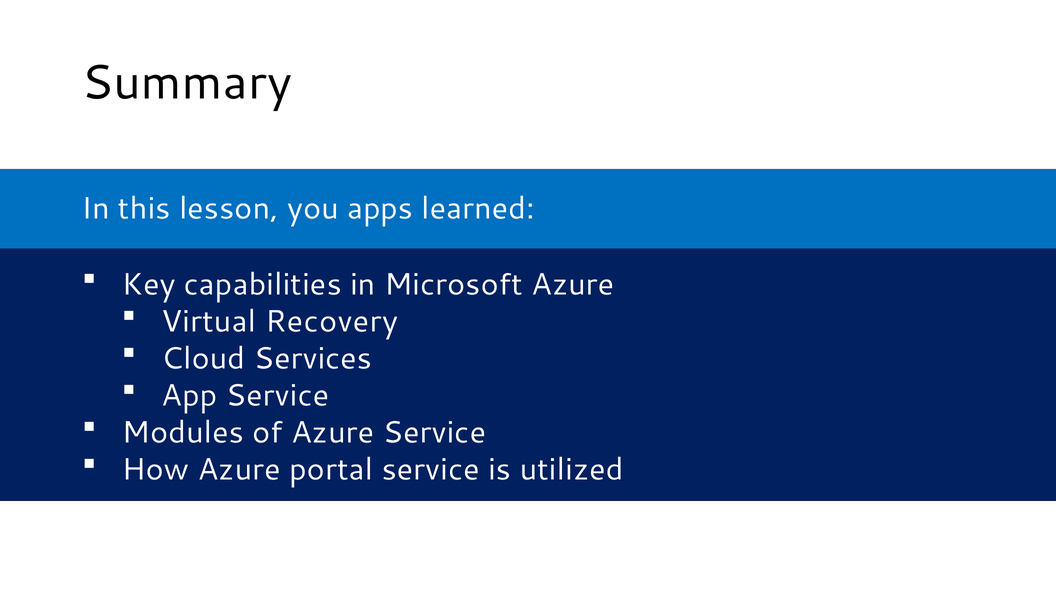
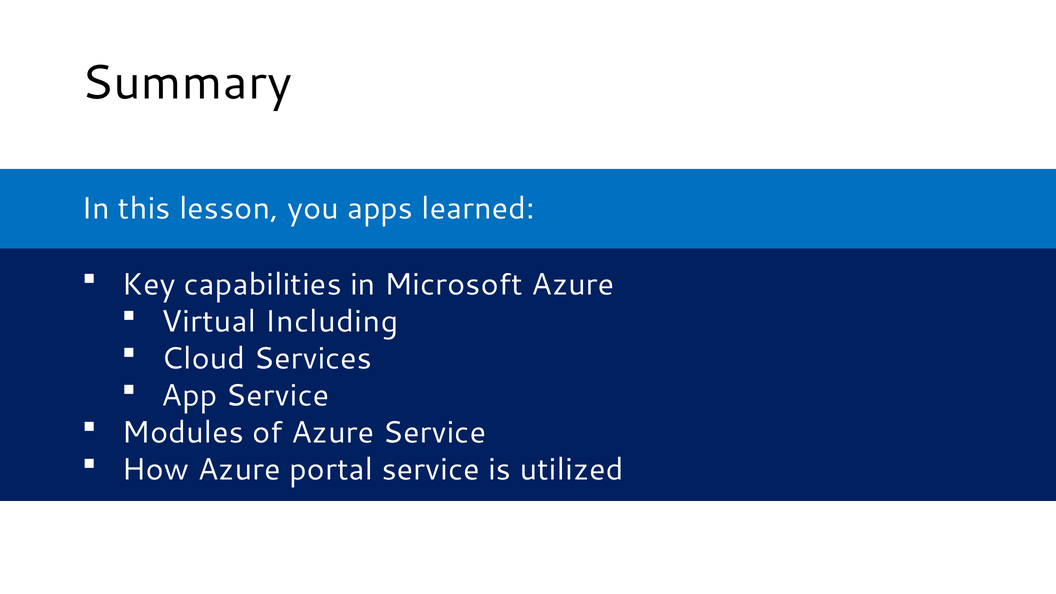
Recovery: Recovery -> Including (332, 321)
